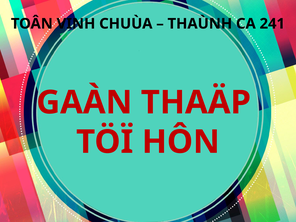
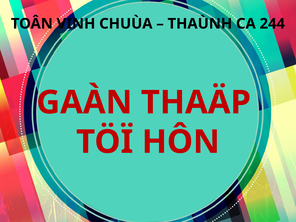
241: 241 -> 244 (272, 24)
